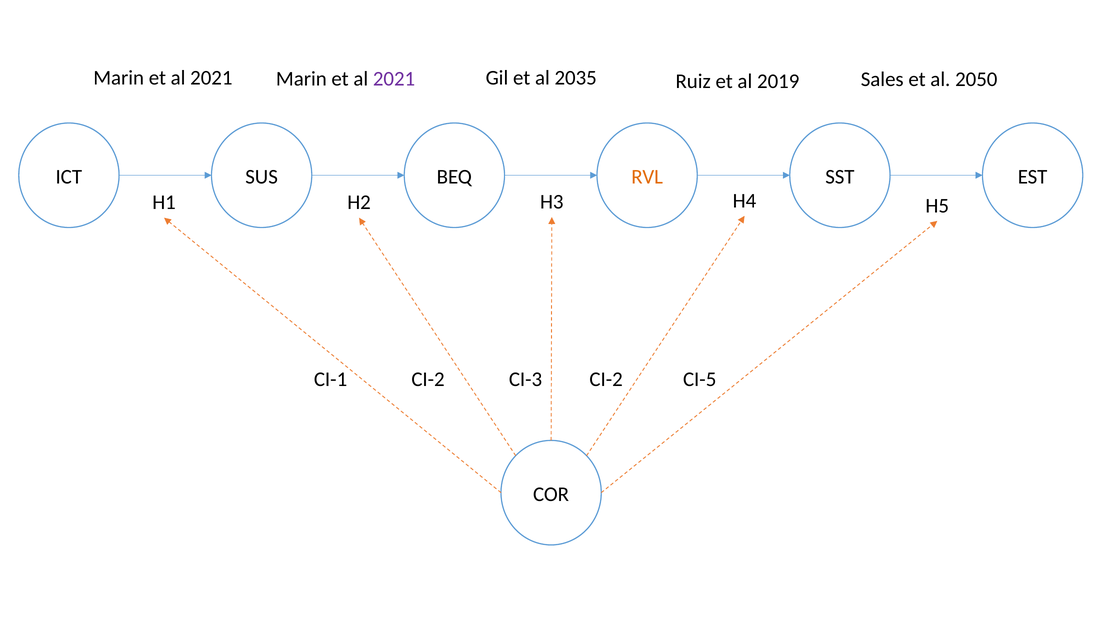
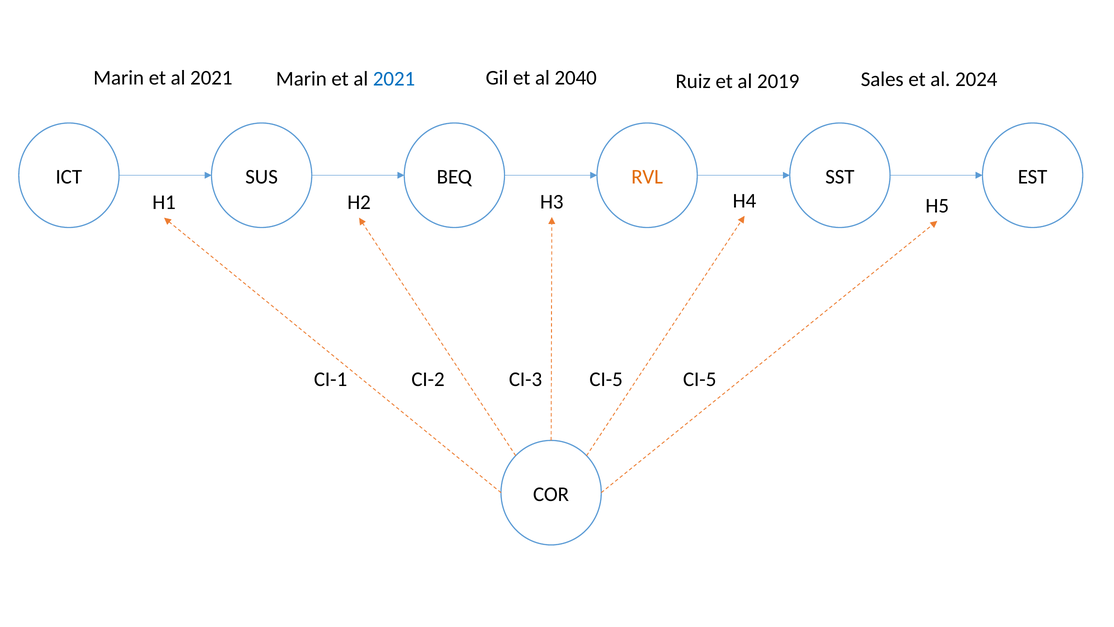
2035: 2035 -> 2040 (576, 78)
2050: 2050 -> 2024 (976, 80)
2021 colour: purple -> blue (394, 79)
CI-3 CI-2: CI-2 -> CI-5 (606, 379)
